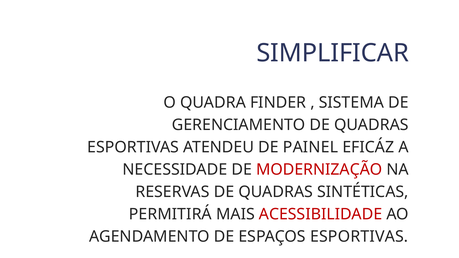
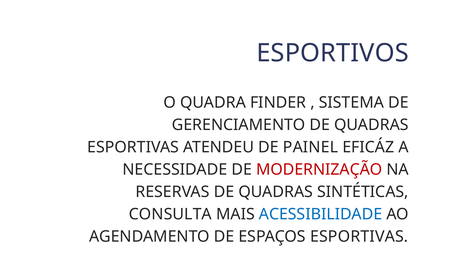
SIMPLIFICAR: SIMPLIFICAR -> ESPORTIVOS (333, 53)
PERMITIRÁ: PERMITIRÁ -> CONSULTA (170, 214)
ACESSIBILIDADE colour: red -> blue (321, 214)
